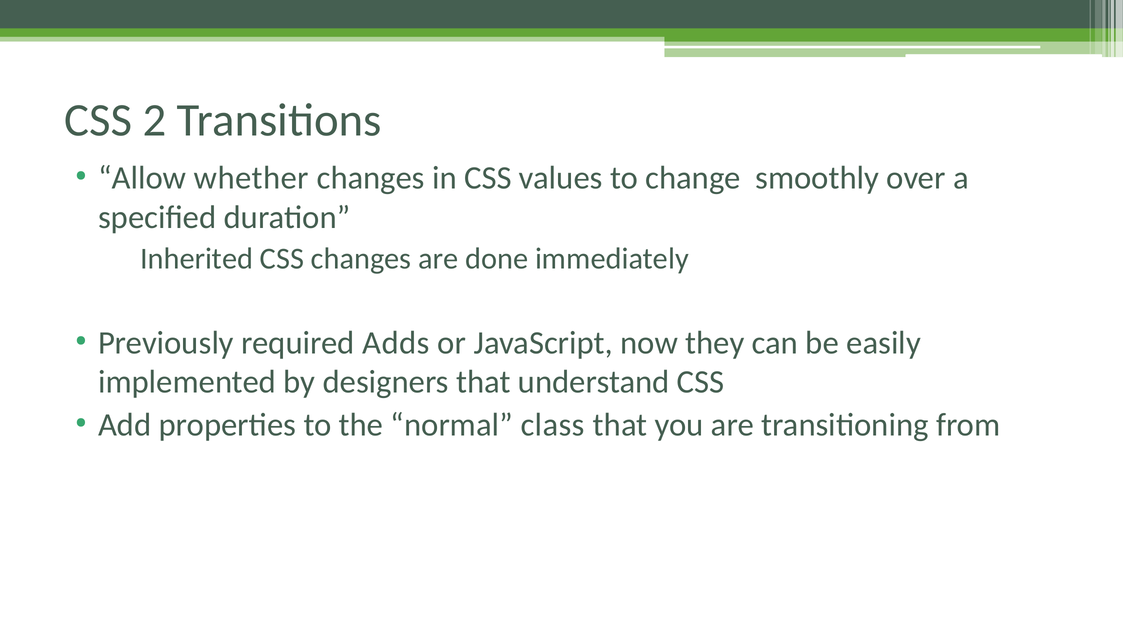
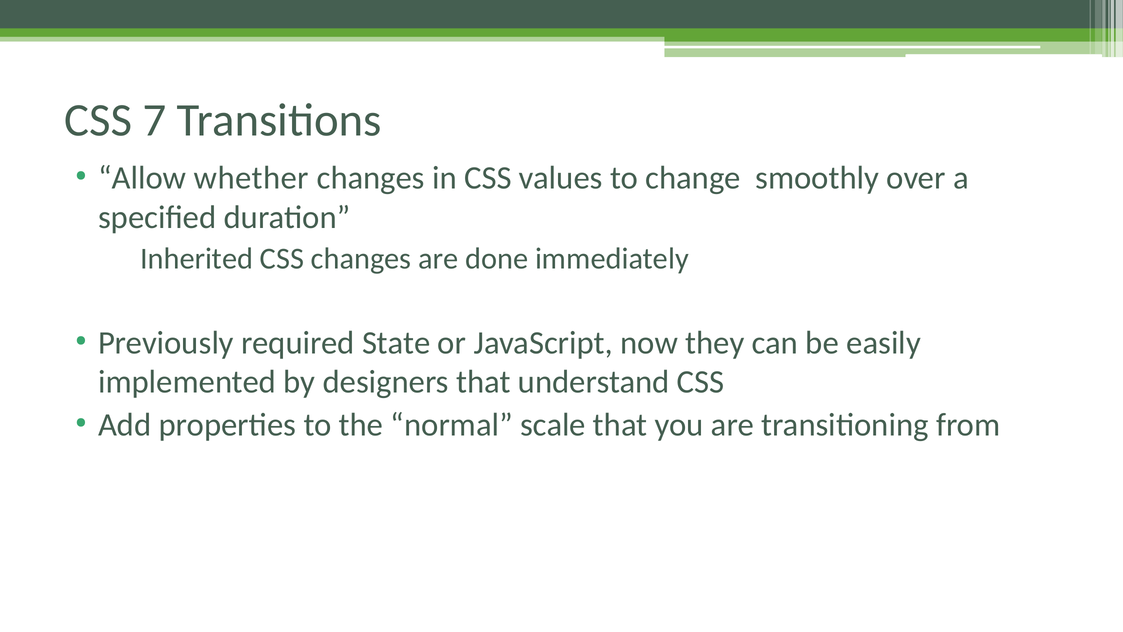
2: 2 -> 7 (155, 120)
Adds: Adds -> State (396, 343)
class: class -> scale (553, 425)
